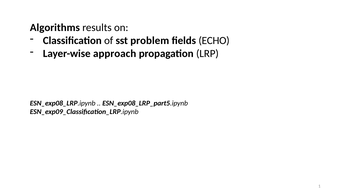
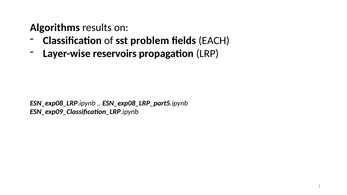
ECHO: ECHO -> EACH (214, 41)
approach: approach -> reservoirs (115, 54)
